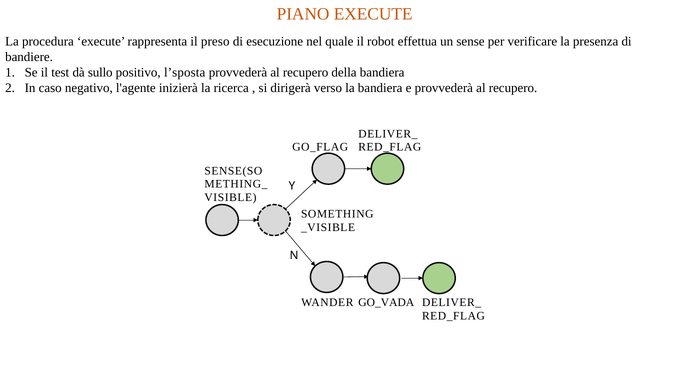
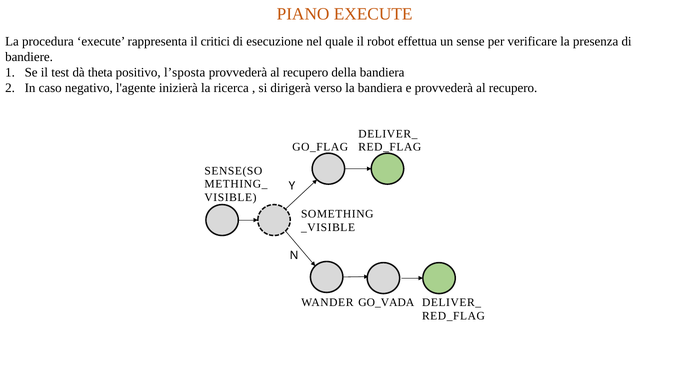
preso: preso -> critici (215, 41)
sullo: sullo -> theta (100, 73)
